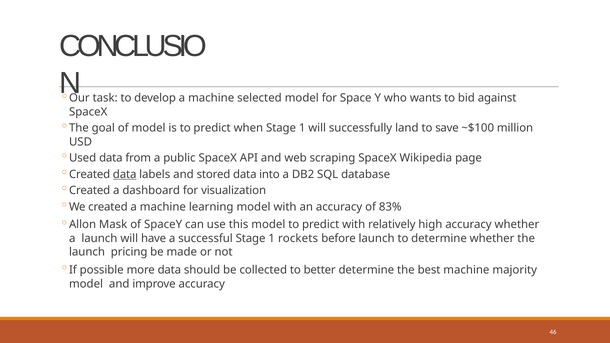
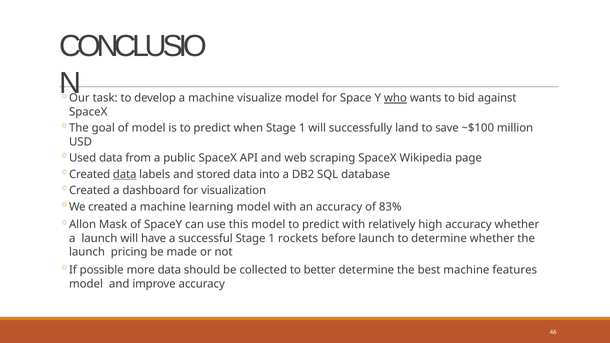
selected: selected -> visualize (260, 98)
who underline: none -> present (395, 98)
majority: majority -> features (515, 270)
